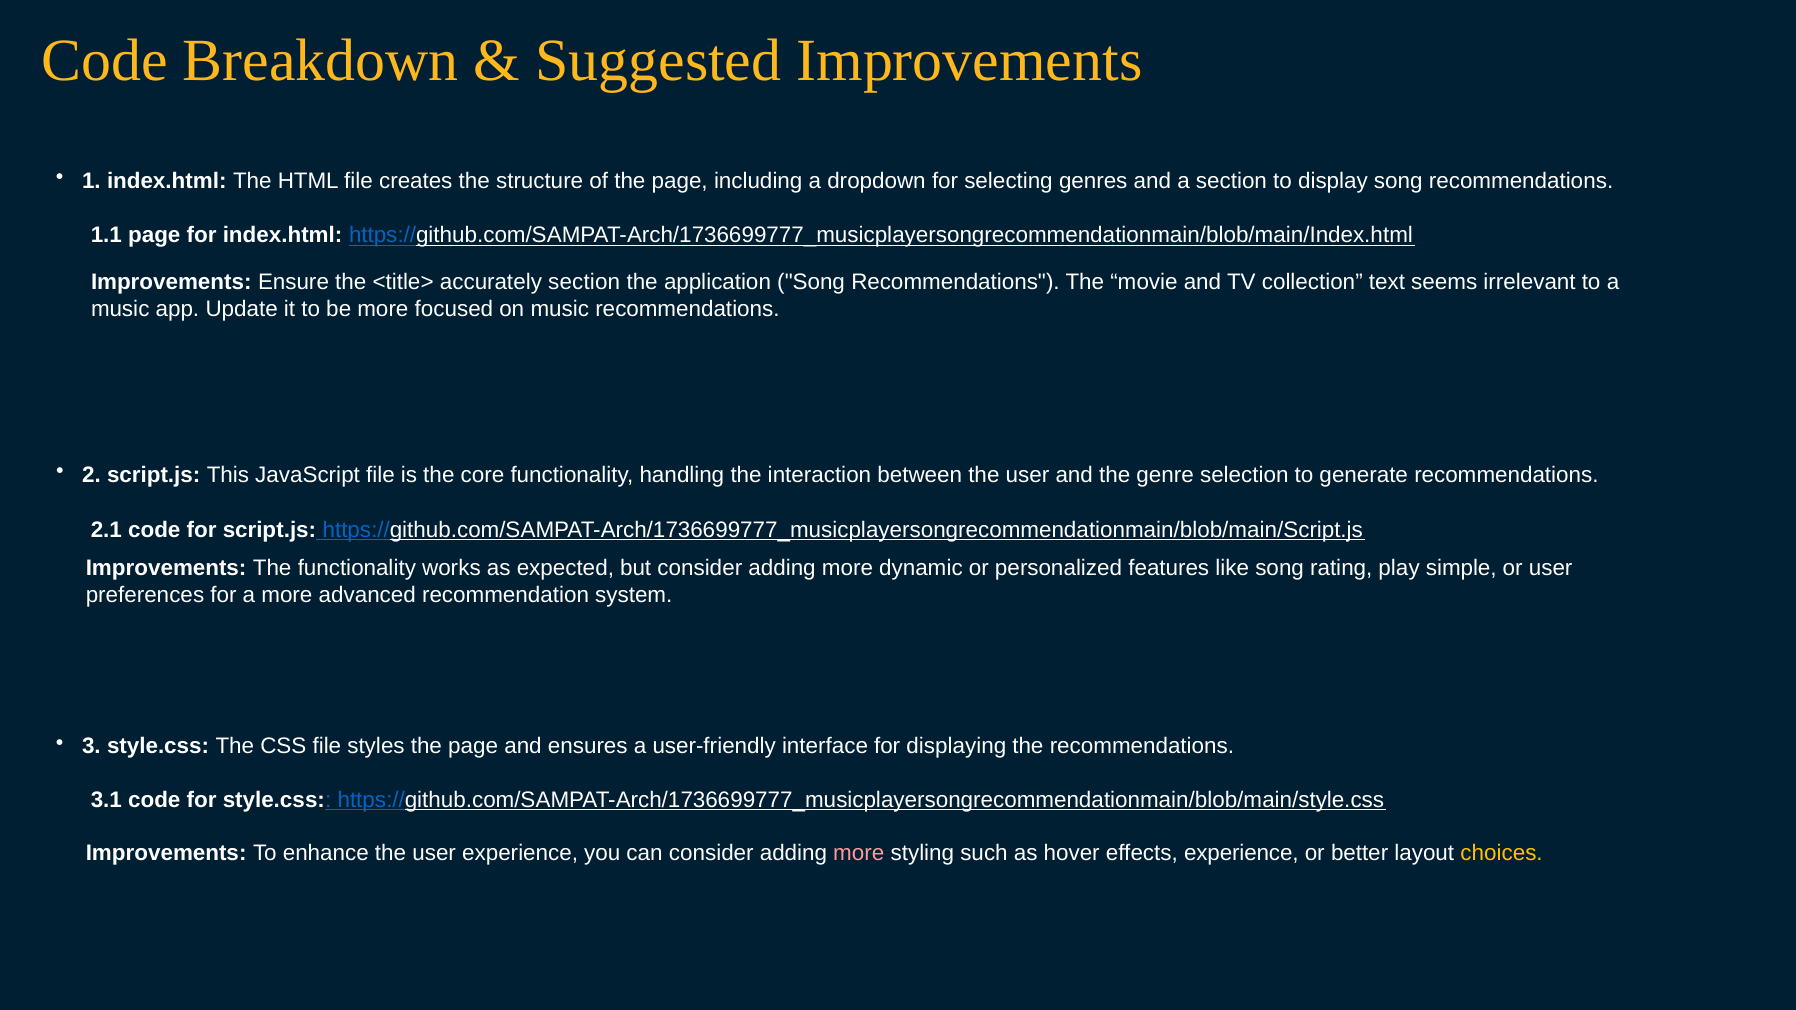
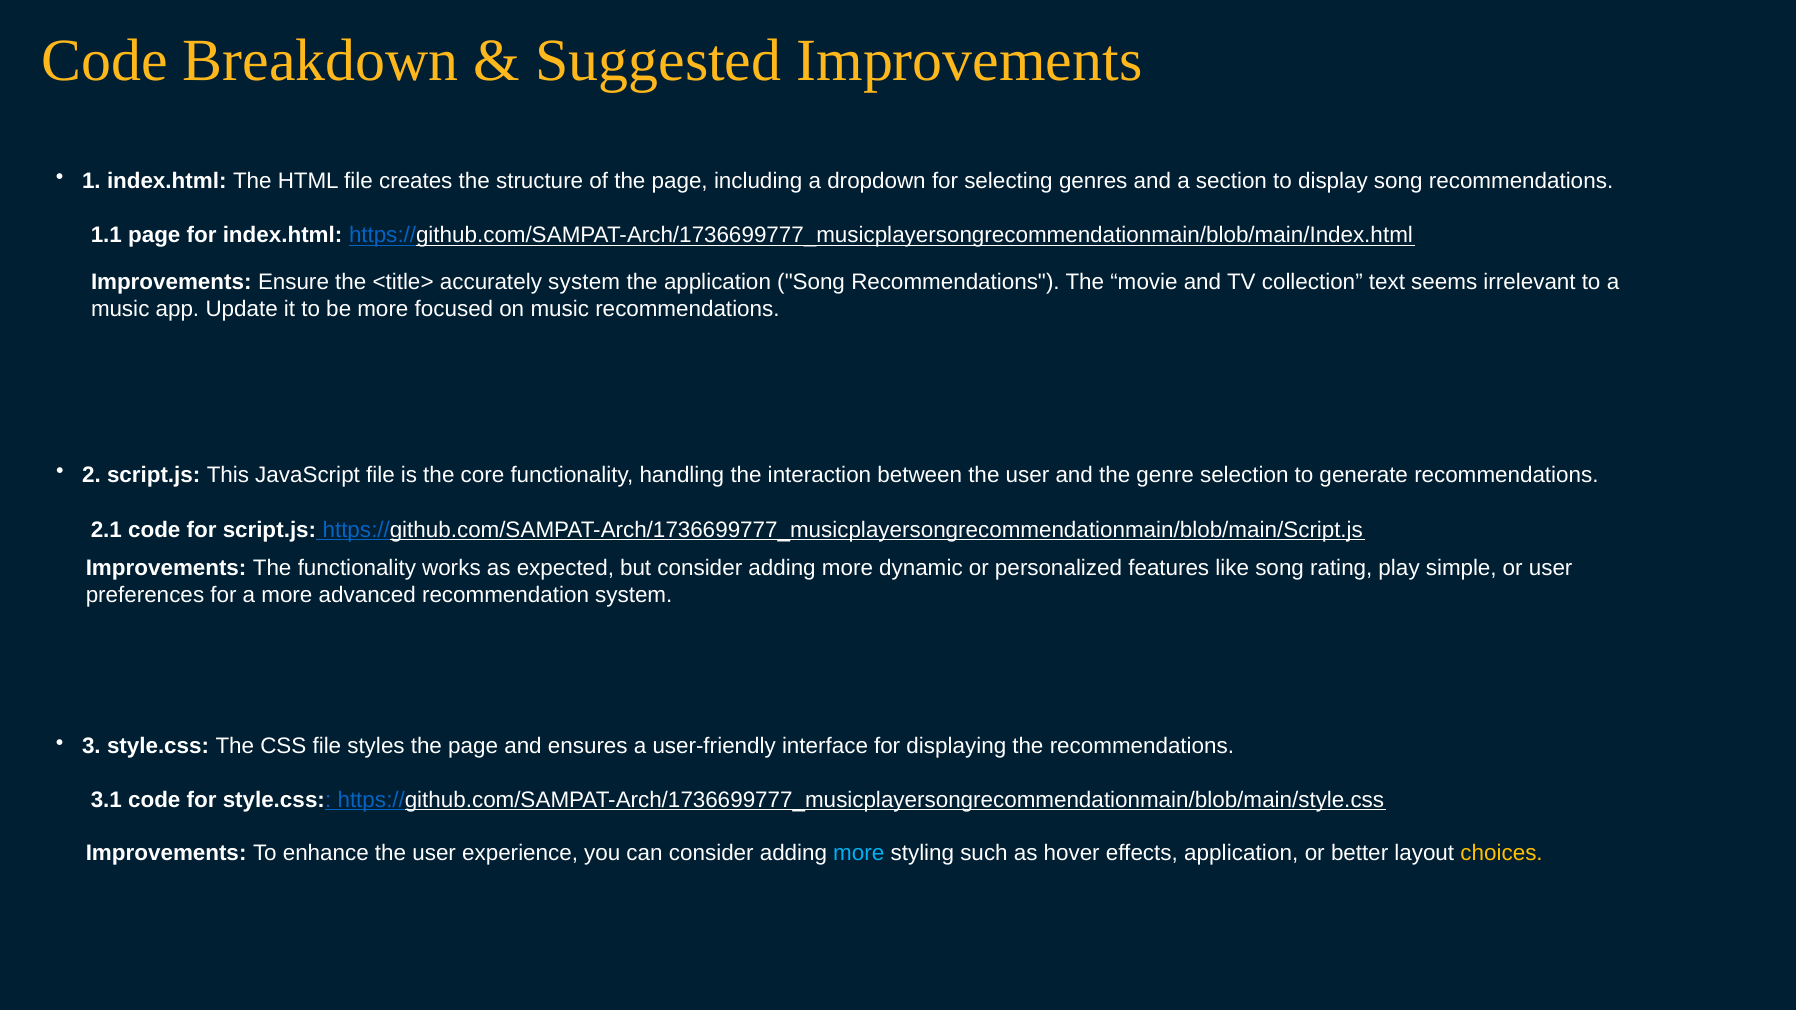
accurately section: section -> system (584, 282)
more colour: pink -> light blue (859, 853)
effects experience: experience -> application (1241, 853)
